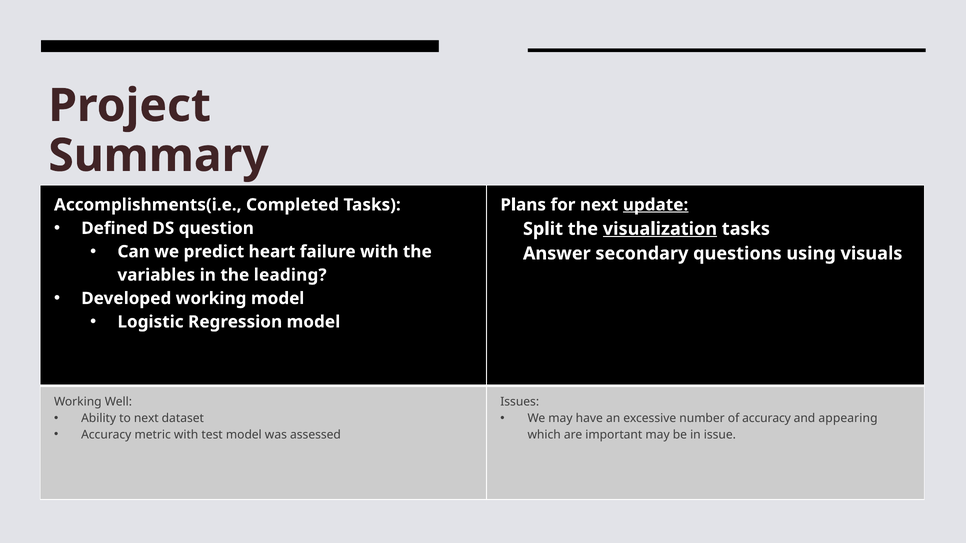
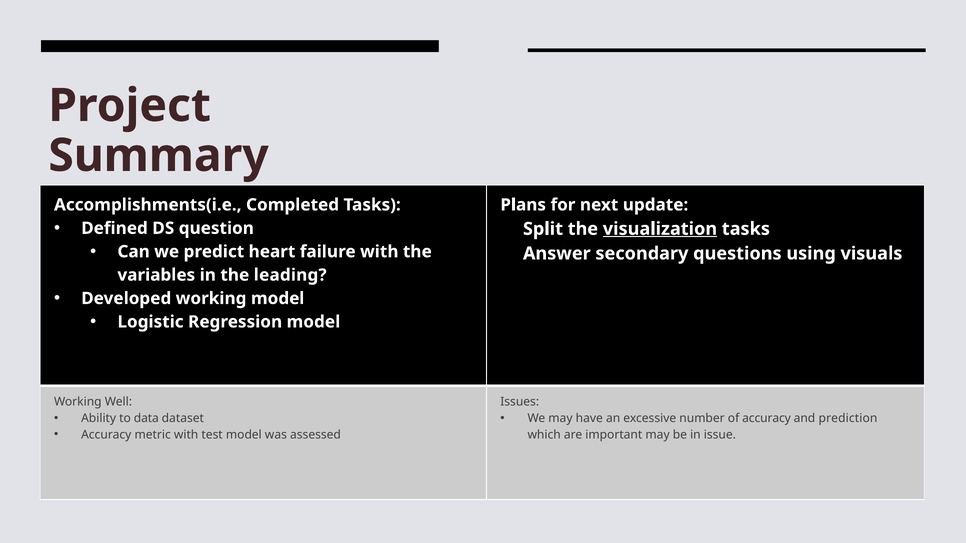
update underline: present -> none (656, 205)
to next: next -> data (146, 418)
appearing: appearing -> prediction (848, 418)
